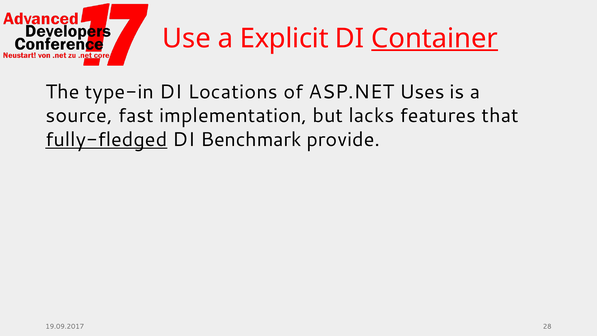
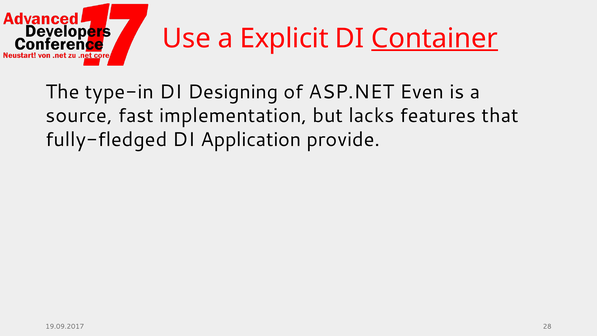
Locations: Locations -> Designing (233, 92)
Uses: Uses -> Even (422, 92)
fully-fledged underline: present -> none (106, 140)
Benchmark: Benchmark -> Application (251, 140)
